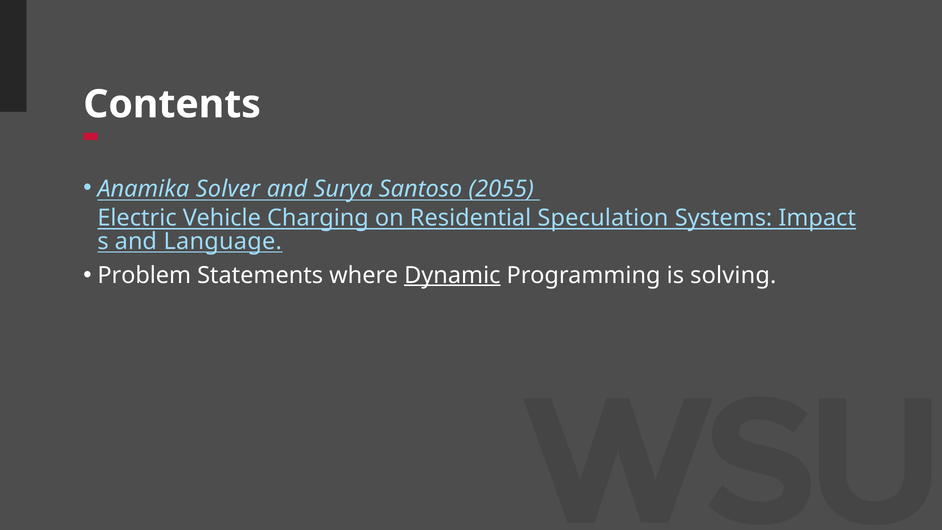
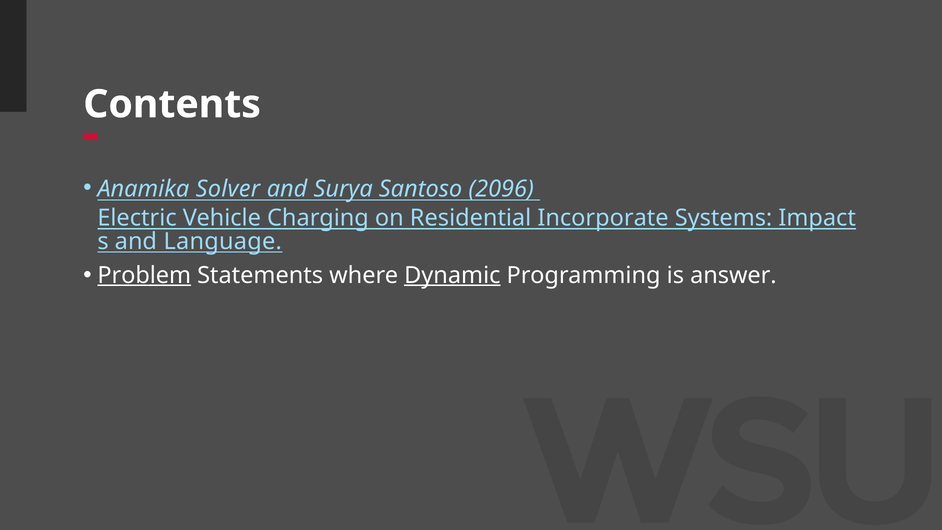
2055: 2055 -> 2096 (501, 189)
Speculation: Speculation -> Incorporate (603, 218)
Problem underline: none -> present (144, 275)
solving: solving -> answer (733, 275)
